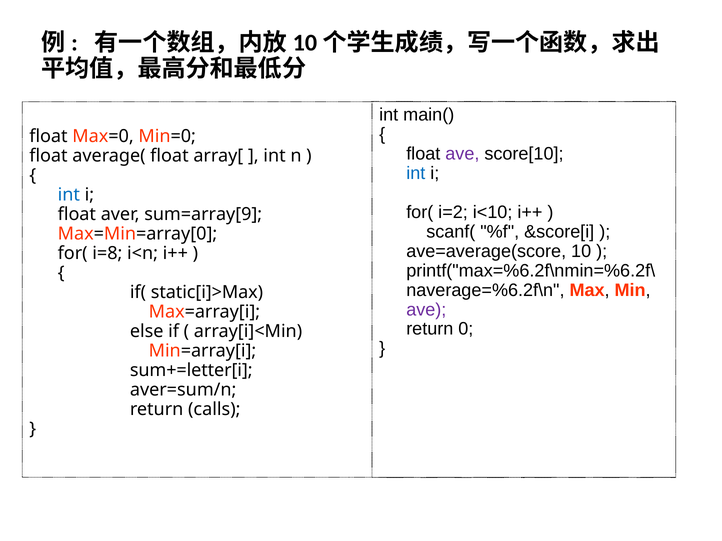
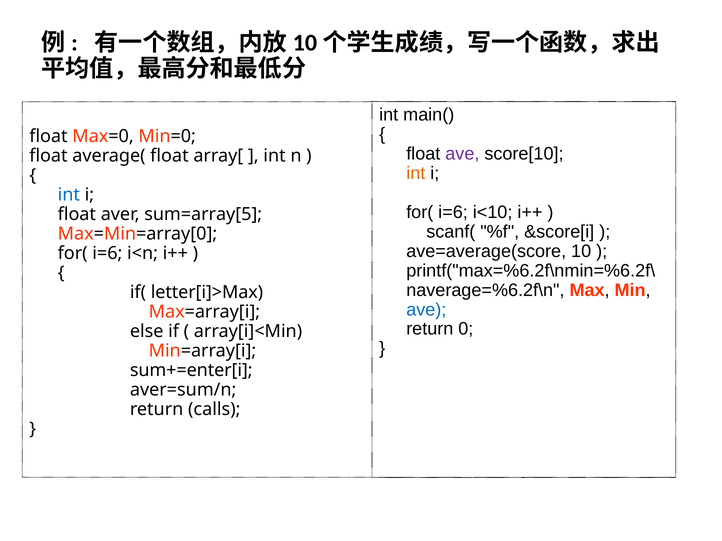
int colour: blue -> orange (416, 173)
i=2: i=2 -> i=6 (453, 212)
sum=array[9: sum=array[9 -> sum=array[5 (203, 215)
i=8: i=8 -> i=6 (107, 254)
static[i]>Max: static[i]>Max -> letter[i]>Max (207, 293)
ave colour: purple -> blue (426, 310)
sum+=letter[i: sum+=letter[i -> sum+=enter[i (191, 371)
